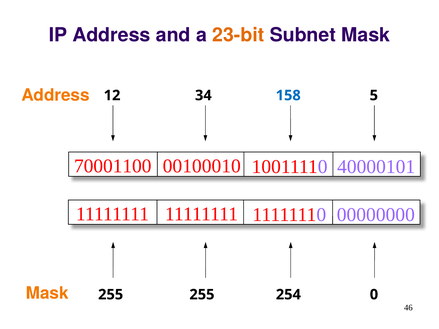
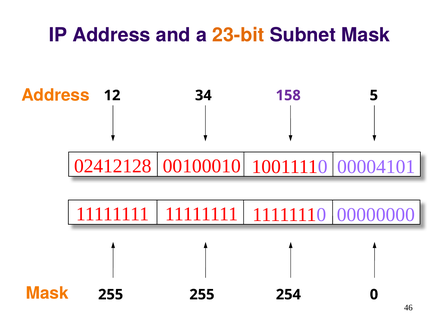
158 colour: blue -> purple (288, 95)
70001100: 70001100 -> 02412128 (113, 166)
40000101: 40000101 -> 00004101 (376, 167)
